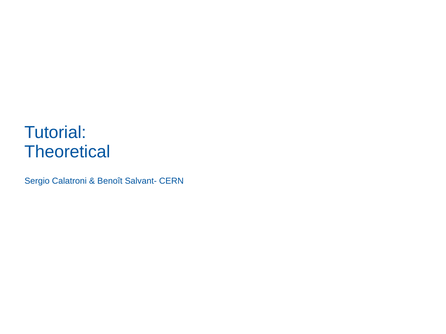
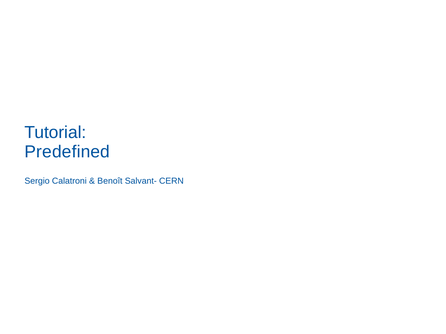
Theoretical: Theoretical -> Predefined (67, 152)
